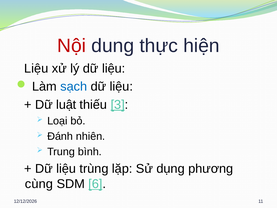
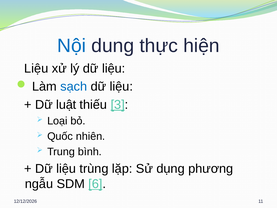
Nội colour: red -> blue (72, 46)
Đánh: Đánh -> Quốc (60, 136)
cùng: cùng -> ngẫu (39, 184)
